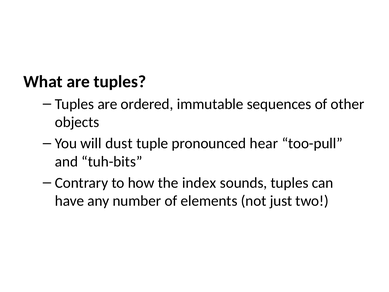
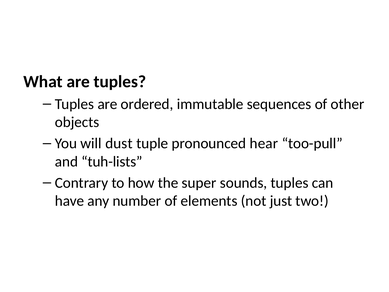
tuh-bits: tuh-bits -> tuh-lists (112, 161)
index: index -> super (199, 183)
